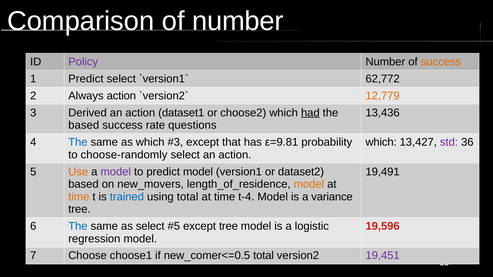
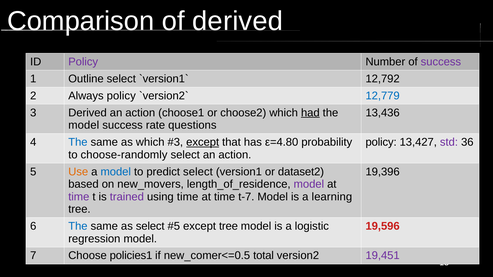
of number: number -> derived (238, 21)
success colour: orange -> purple (441, 62)
1 Predict: Predict -> Outline (86, 79)
62,772: 62,772 -> 12,792 (383, 79)
Always action: action -> policy (121, 96)
12,779 colour: orange -> blue (383, 96)
dataset1: dataset1 -> choose1 (181, 113)
based: based -> model (84, 125)
except underline: none -> present (203, 142)
ε=9.81: ε=9.81 -> ε=4.80 (282, 142)
which: which -> policy (381, 142)
model colour: purple -> blue (116, 172)
predict model: model -> select (198, 172)
19,491: 19,491 -> 19,396 (383, 172)
model colour: orange -> purple (309, 184)
time colour: orange -> purple (79, 197)
trained colour: blue -> purple (127, 197)
using total: total -> time (188, 197)
t-4: t-4 -> t-7 (246, 197)
variance: variance -> learning (332, 197)
choose1: choose1 -> policies1 (131, 256)
